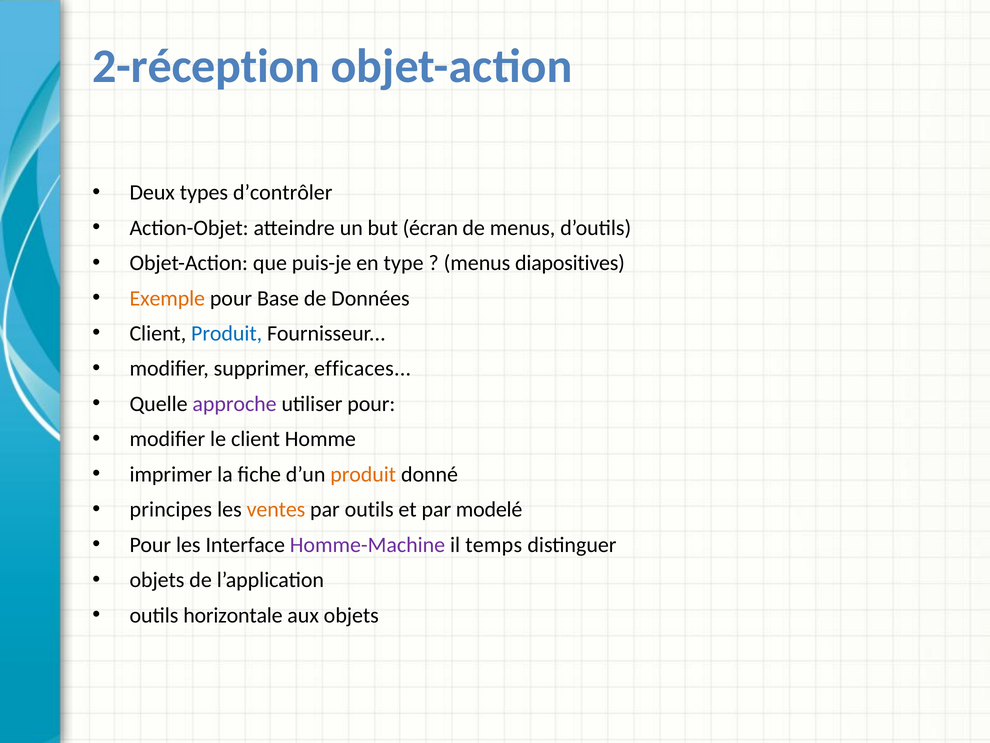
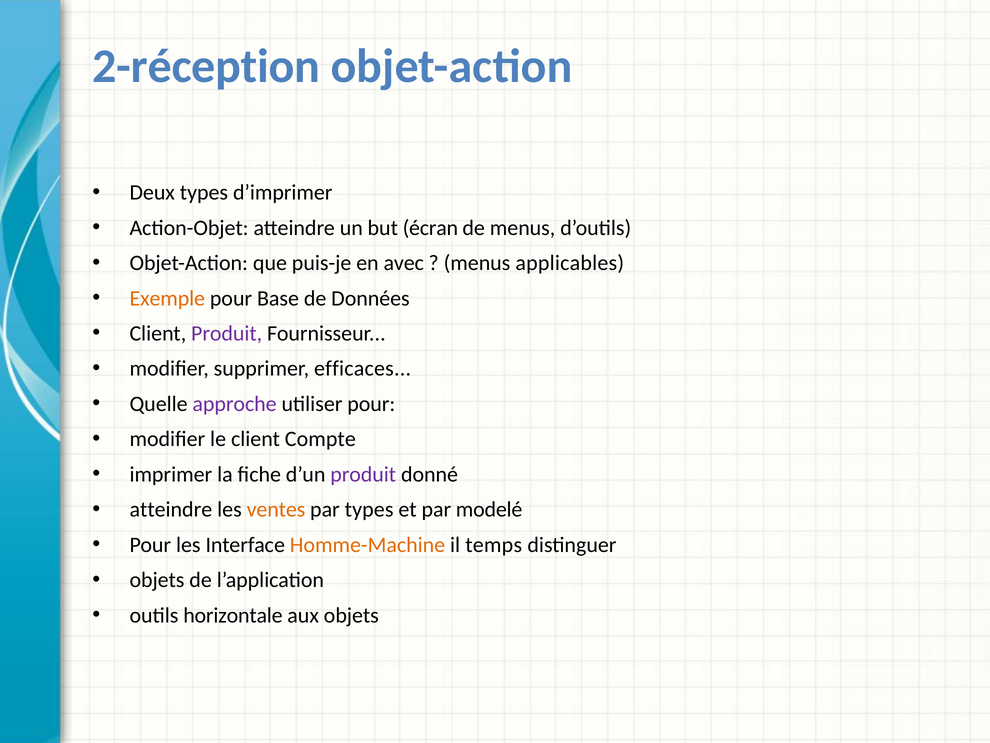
d’contrôler: d’contrôler -> d’imprimer (283, 193)
type: type -> avec (404, 263)
diapositives: diapositives -> applicables (570, 263)
Produit colour: blue -> purple (227, 333)
Homme: Homme -> Compte (320, 439)
produit colour: orange -> purple (363, 474)
principes: principes -> atteindre (171, 509)
par outils: outils -> types (369, 509)
Homme-Machine colour: purple -> orange (367, 544)
